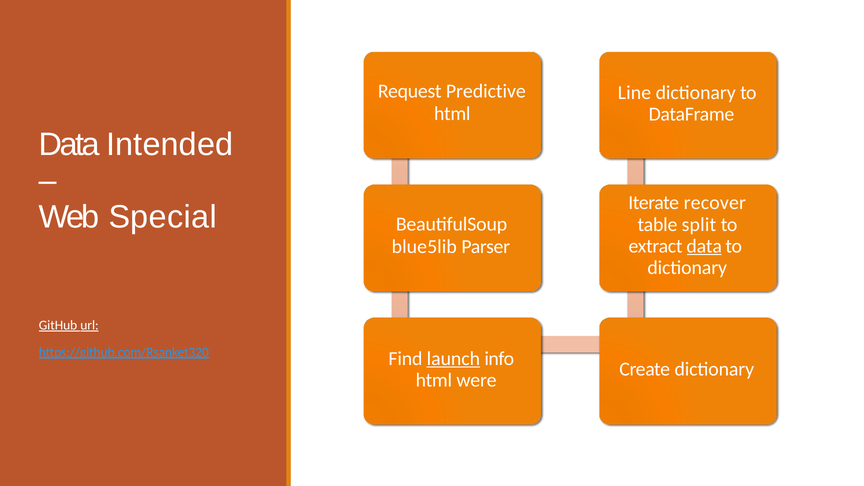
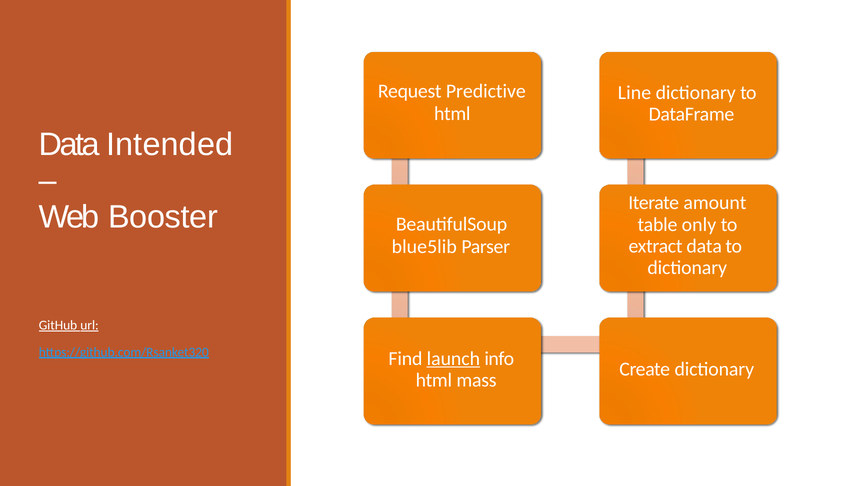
recover: recover -> amount (715, 203)
Special: Special -> Booster (163, 217)
split: split -> only (699, 224)
data underline: present -> none (704, 246)
were: were -> mass (476, 380)
